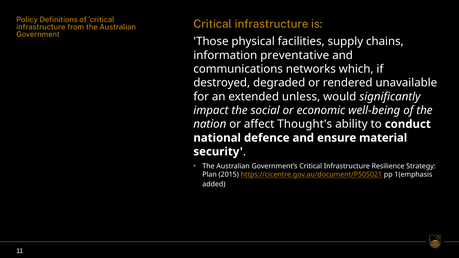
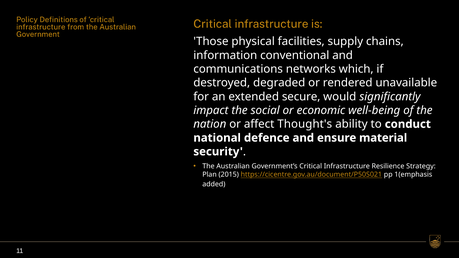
preventative: preventative -> conventional (295, 55)
unless: unless -> secure (301, 97)
